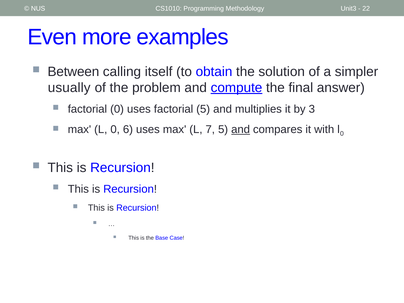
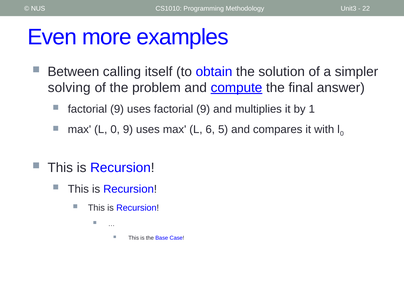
usually: usually -> solving (69, 88)
0: 0 -> 9 (117, 109)
uses factorial 5: 5 -> 9 (203, 109)
3: 3 -> 1 (312, 109)
0 6: 6 -> 9 (128, 129)
7: 7 -> 6 (210, 129)
and underline: present -> none (241, 129)
